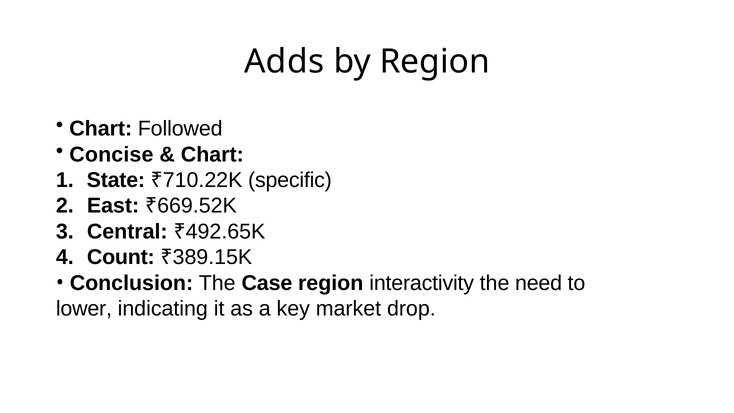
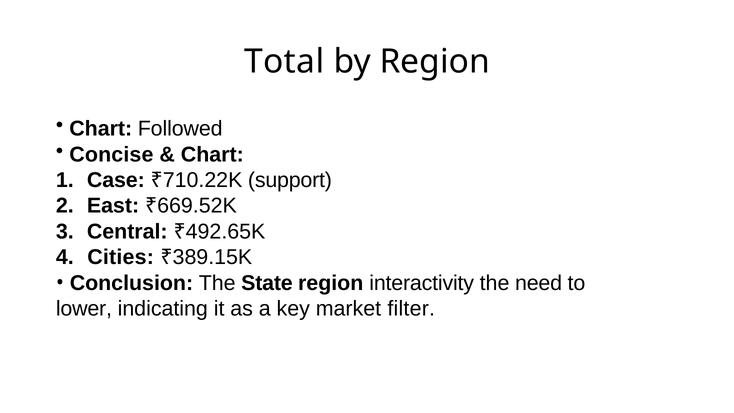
Adds: Adds -> Total (284, 62)
State: State -> Case (116, 180)
specific: specific -> support (290, 180)
Count: Count -> Cities (121, 257)
Case: Case -> State (267, 283)
drop: drop -> filter (411, 309)
